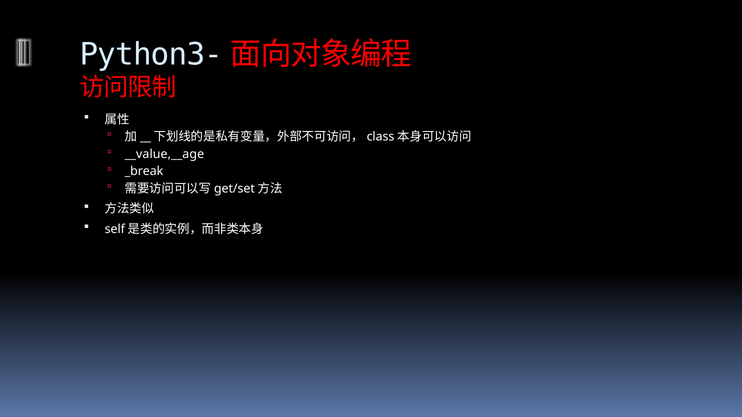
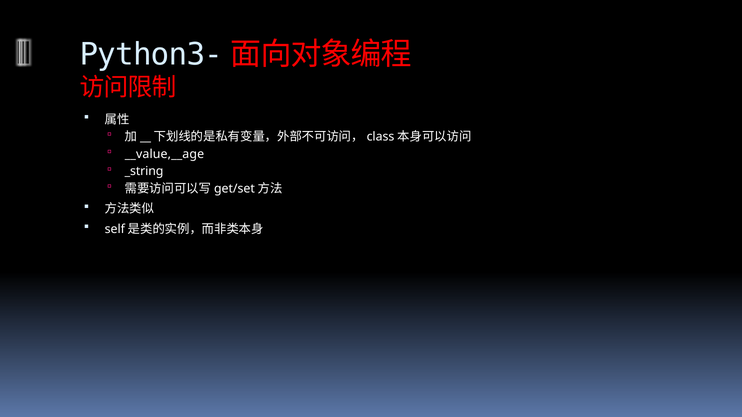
_break: _break -> _string (144, 171)
